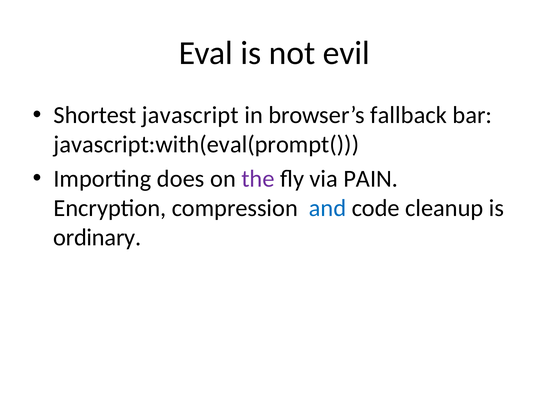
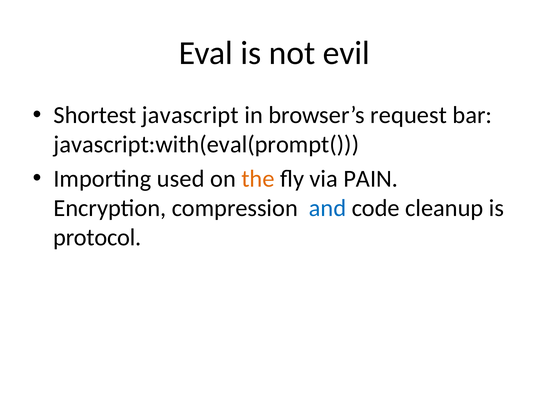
fallback: fallback -> request (409, 115)
does: does -> used (181, 179)
the colour: purple -> orange (258, 179)
ordinary: ordinary -> protocol (97, 237)
